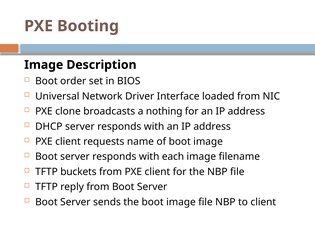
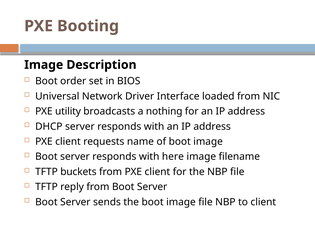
clone: clone -> utility (68, 111)
each: each -> here (173, 157)
